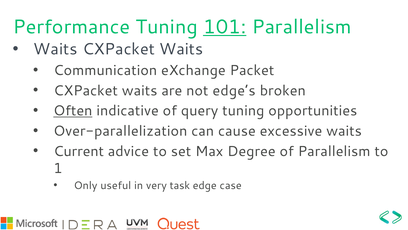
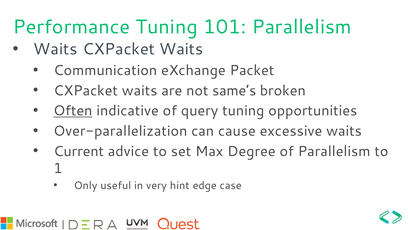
101 underline: present -> none (225, 27)
edge’s: edge’s -> same’s (234, 90)
task: task -> hint (180, 185)
